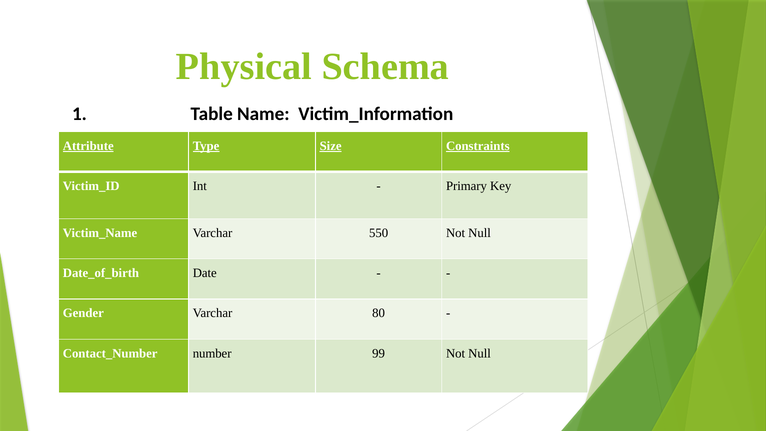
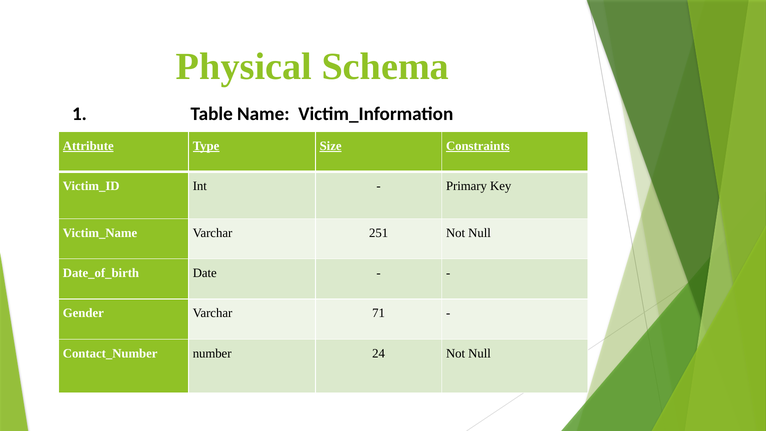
550: 550 -> 251 (379, 233)
80: 80 -> 71 (379, 313)
99: 99 -> 24 (379, 353)
